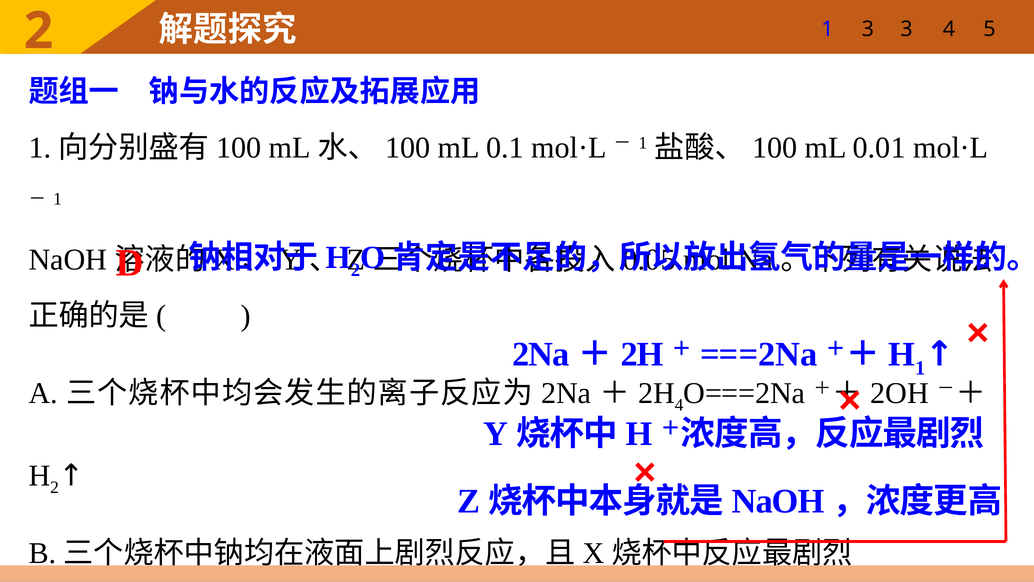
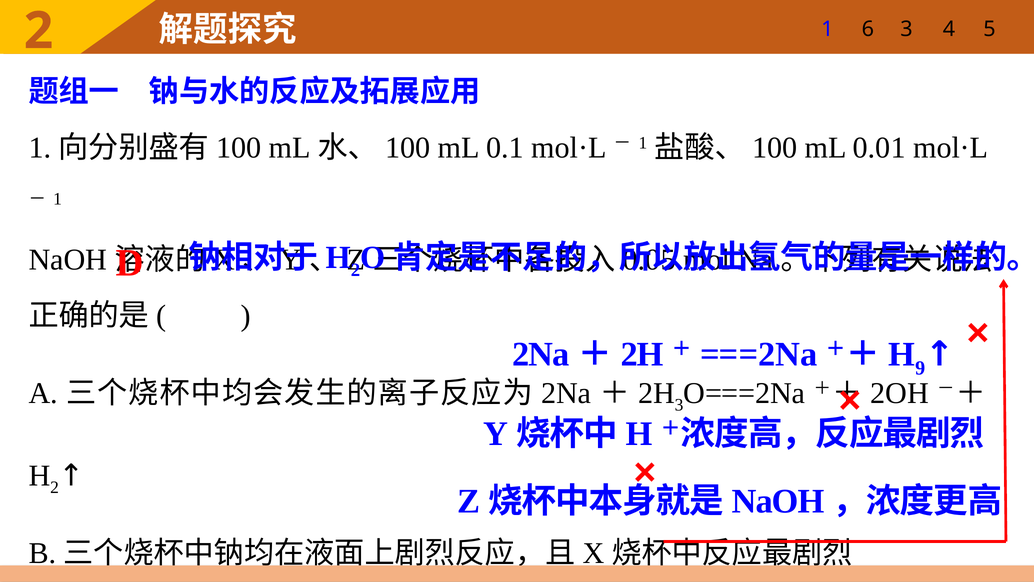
1 3: 3 -> 6 (868, 29)
1: 1 -> 9 (920, 368)
4: 4 -> 3 (679, 405)
